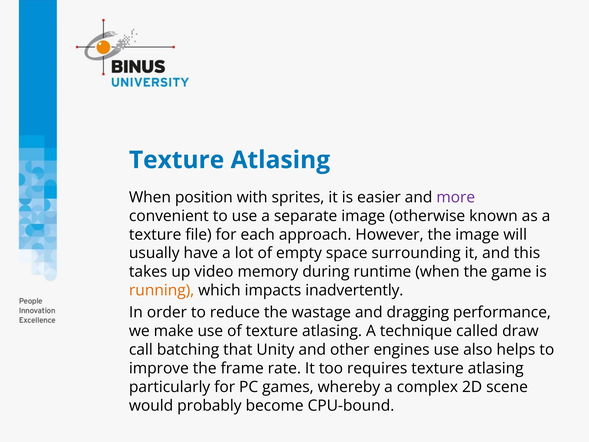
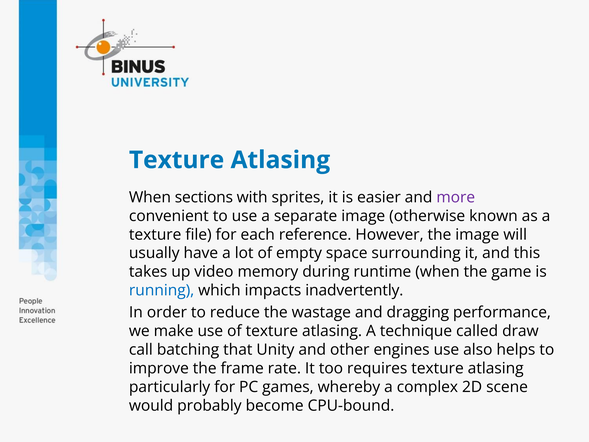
position: position -> sections (204, 197)
approach: approach -> reference (315, 234)
running colour: orange -> blue (162, 290)
